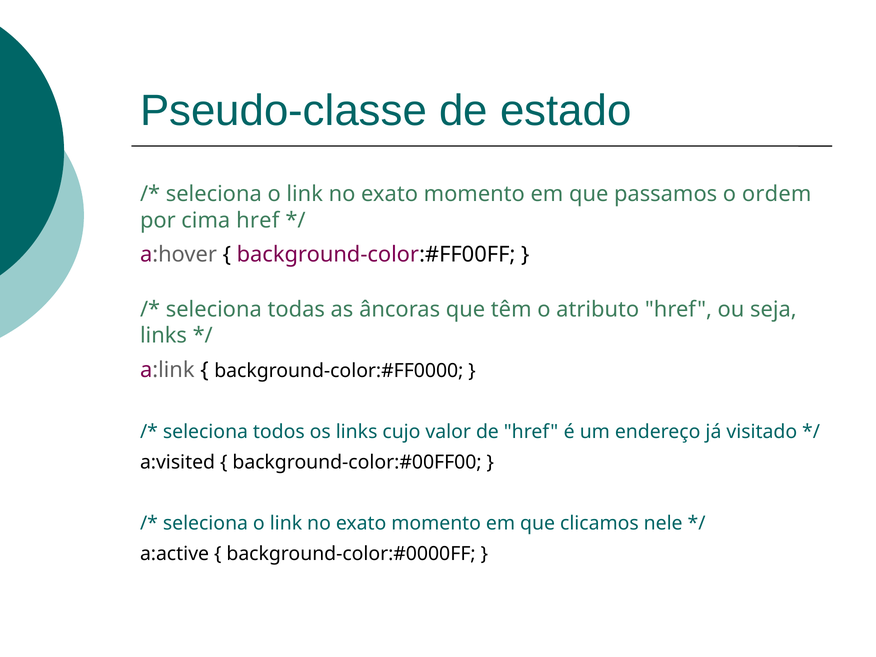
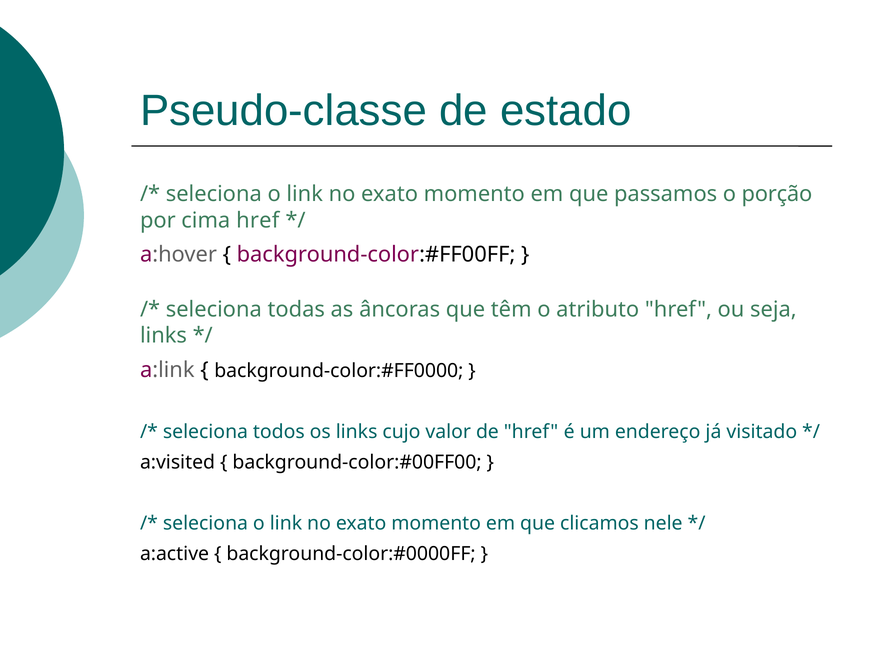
ordem: ordem -> porção (777, 194)
